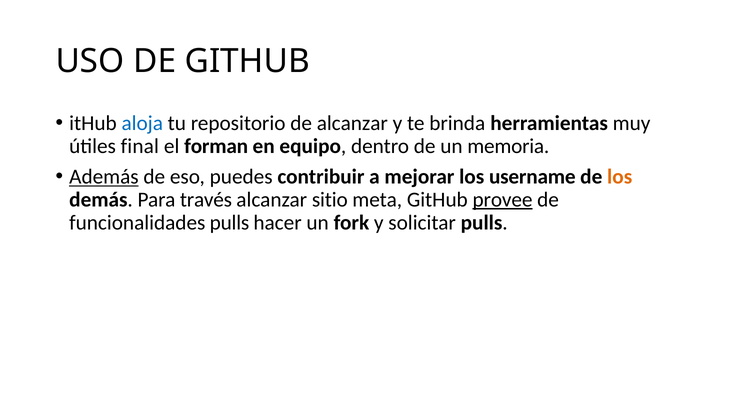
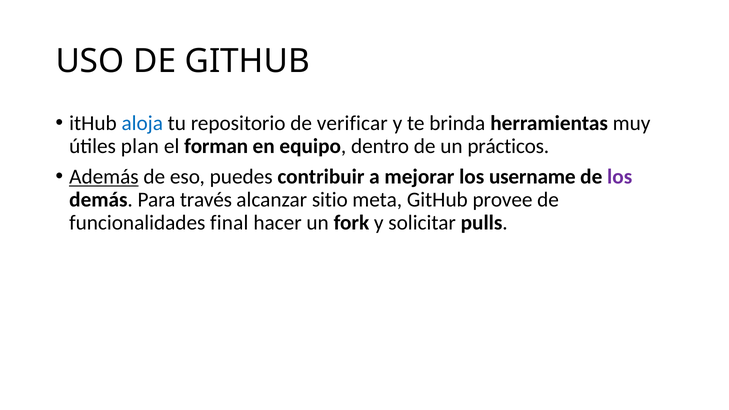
de alcanzar: alcanzar -> verificar (352, 123)
final: final -> plan (140, 146)
memoria: memoria -> prácticos (508, 146)
los colour: orange -> purple (620, 177)
provee underline: present -> none (503, 200)
funcionalidades pulls: pulls -> final (229, 223)
